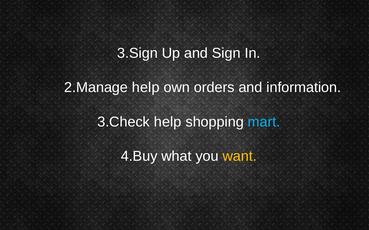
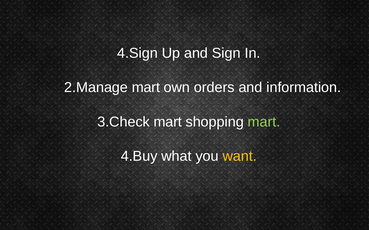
3.Sign: 3.Sign -> 4.Sign (138, 53)
2.Manage help: help -> mart (146, 88)
3.Check help: help -> mart (168, 122)
mart colour: light blue -> light green (264, 122)
